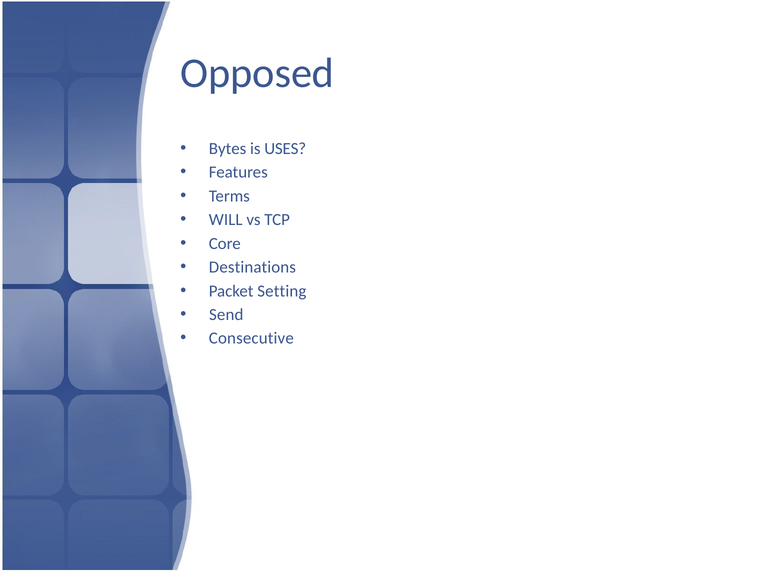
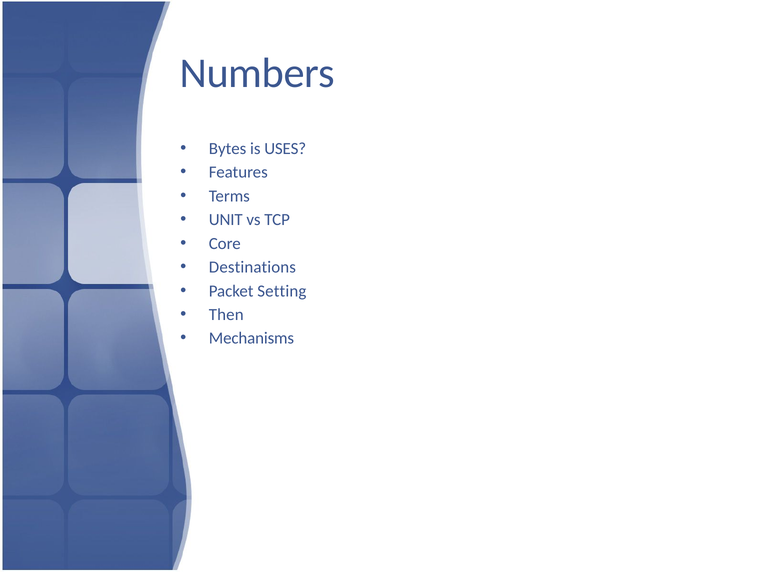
Opposed: Opposed -> Numbers (257, 73)
WILL: WILL -> UNIT (226, 220)
Send: Send -> Then (226, 314)
Consecutive: Consecutive -> Mechanisms (251, 338)
